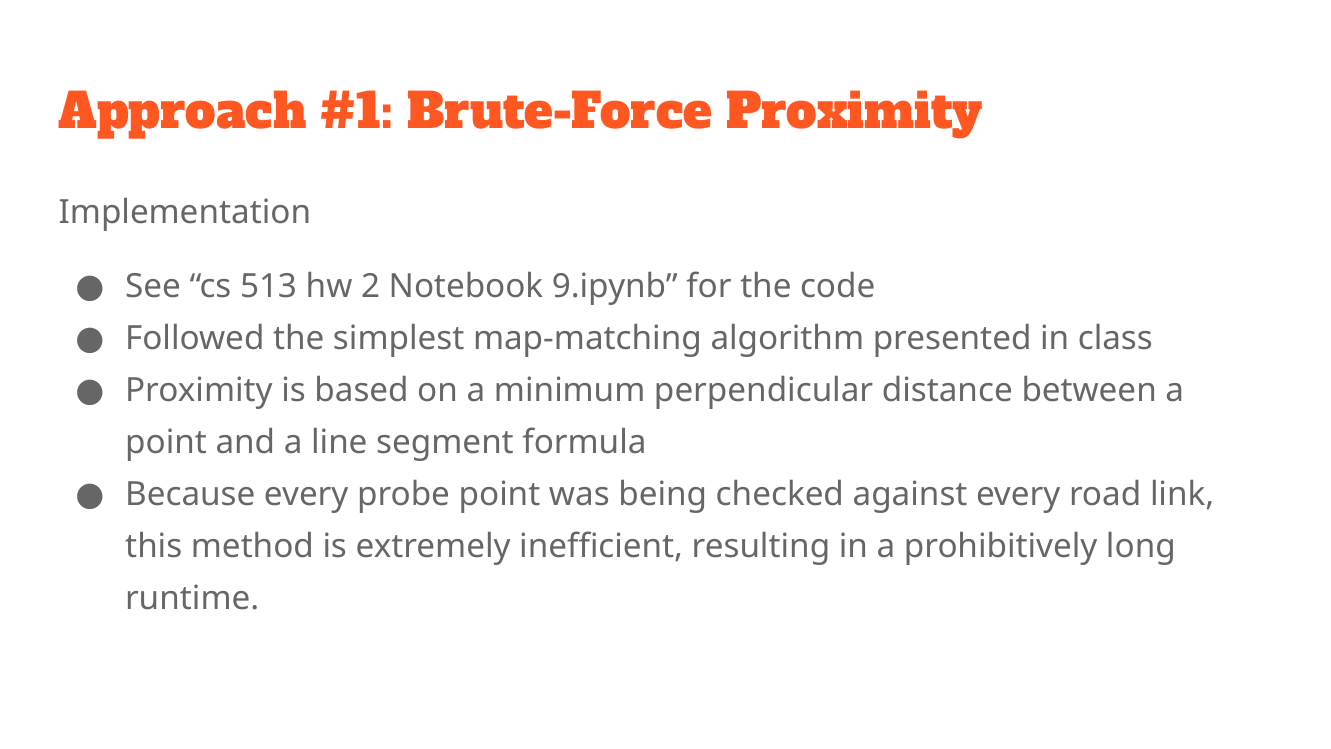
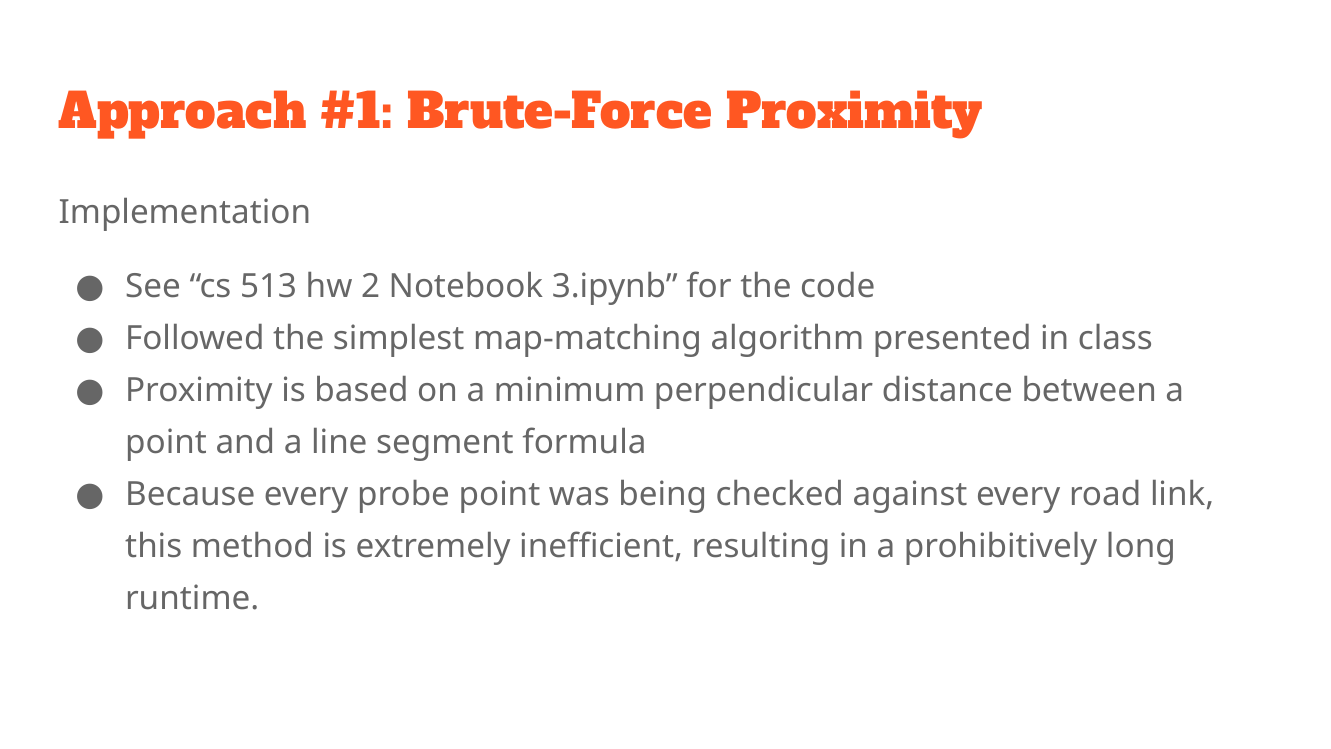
9.ipynb: 9.ipynb -> 3.ipynb (615, 287)
